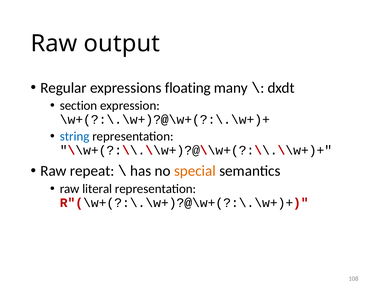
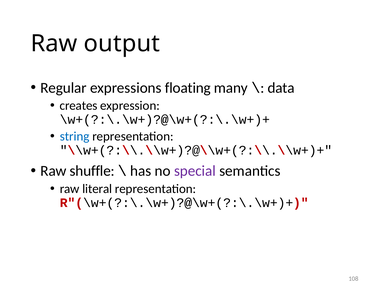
dxdt: dxdt -> data (281, 88)
section: section -> creates (79, 106)
repeat: repeat -> shuffle (92, 171)
special colour: orange -> purple (195, 171)
